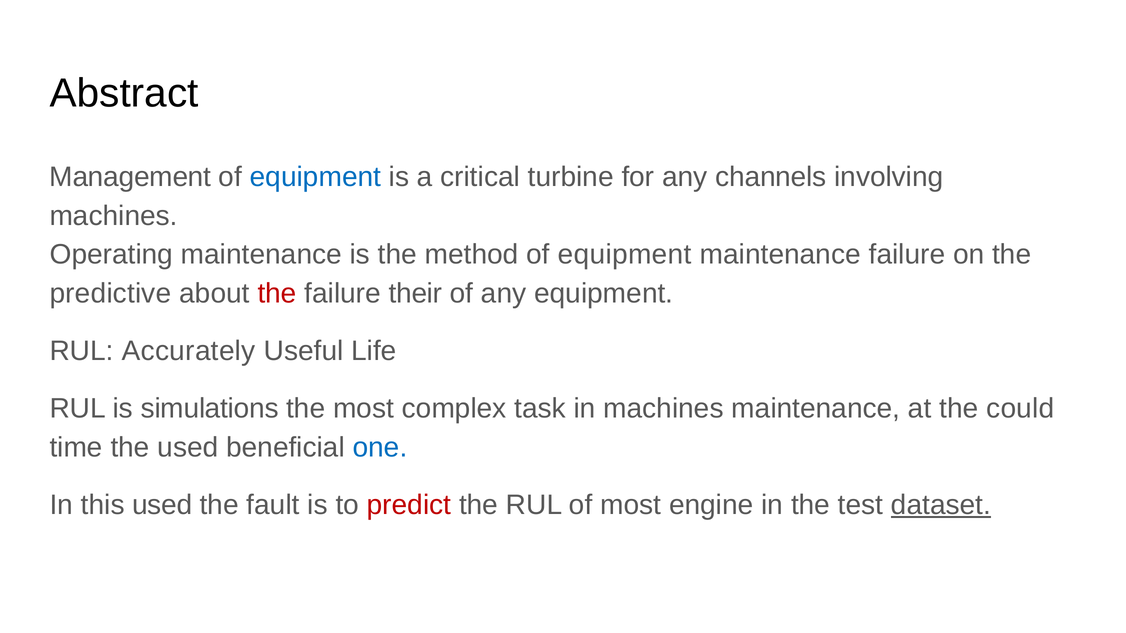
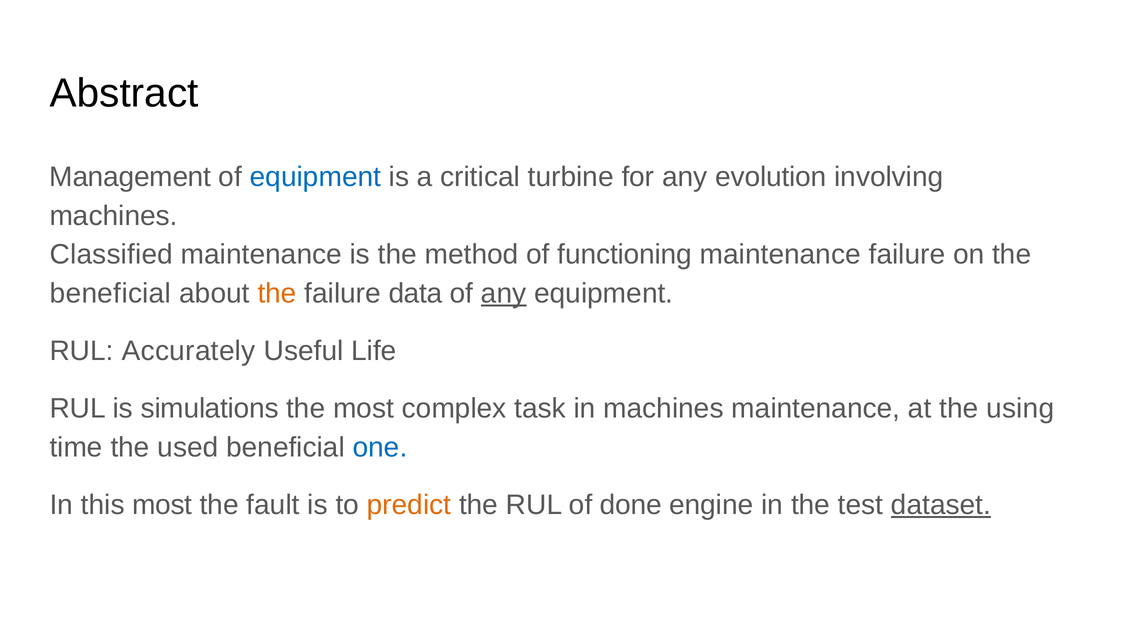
channels: channels -> evolution (771, 177)
Operating: Operating -> Classified (111, 255)
method of equipment: equipment -> functioning (625, 255)
predictive: predictive -> beneficial (110, 294)
the colour: red -> orange (277, 294)
their: their -> data (415, 294)
any underline: none -> present (504, 294)
could: could -> using (1020, 409)
this used: used -> most (162, 505)
predict colour: red -> orange (409, 505)
of most: most -> done (631, 505)
